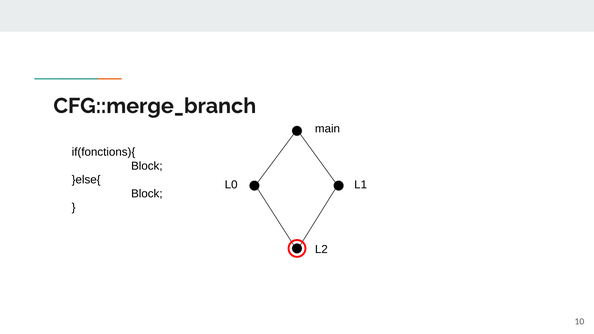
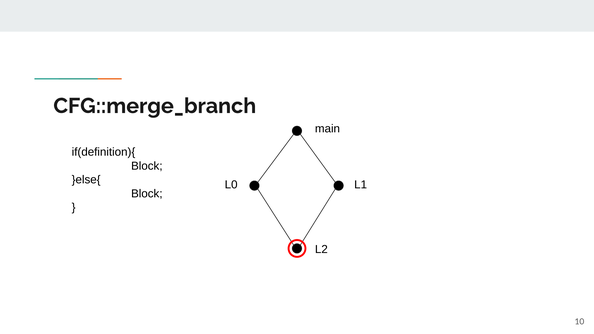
if(fonctions){: if(fonctions){ -> if(definition){ (103, 152)
